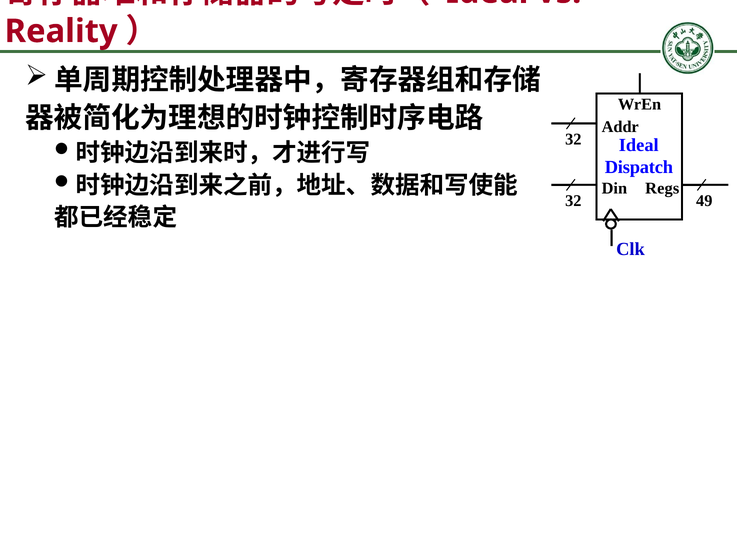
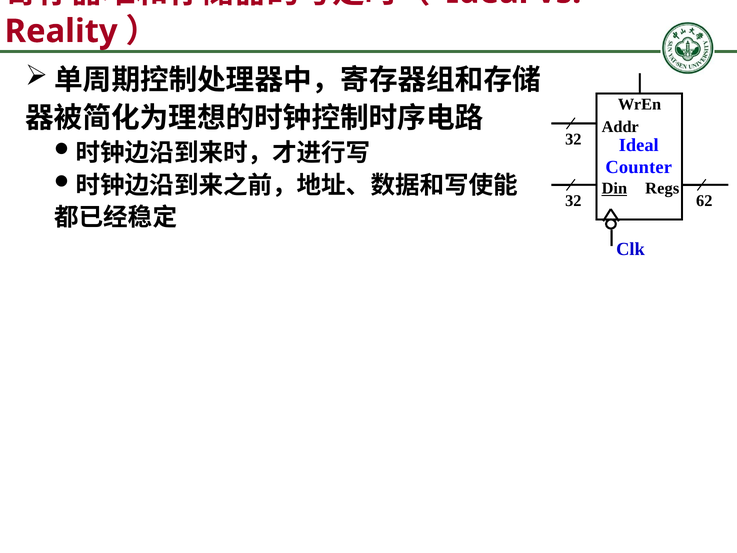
Dispatch: Dispatch -> Counter (639, 167)
Din underline: none -> present (614, 188)
49: 49 -> 62 (704, 201)
